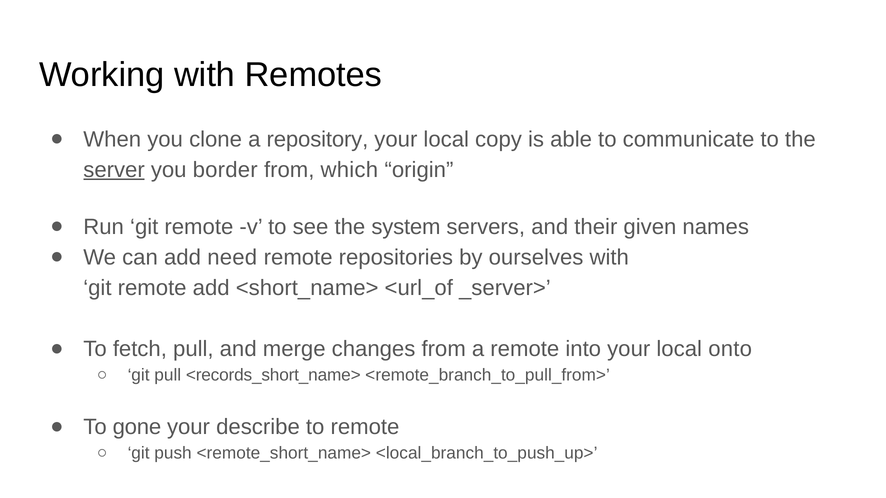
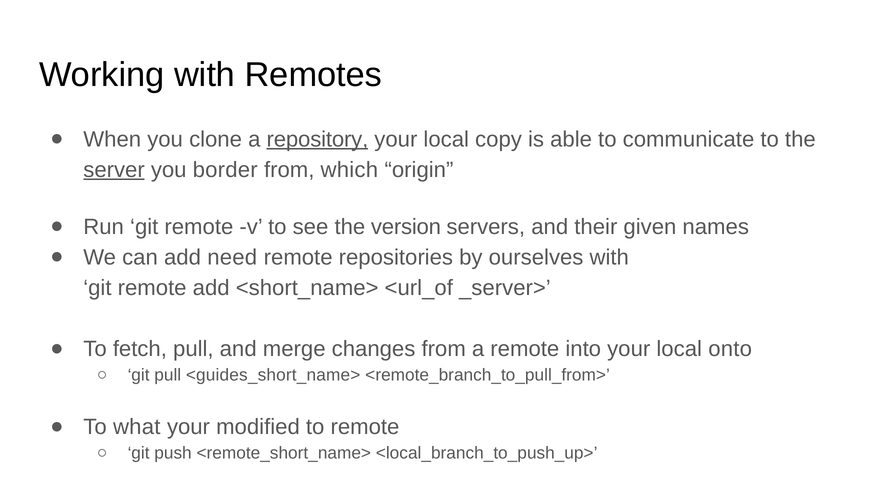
repository underline: none -> present (317, 139)
system: system -> version (406, 227)
<records_short_name>: <records_short_name> -> <guides_short_name> (273, 376)
gone: gone -> what (137, 427)
describe: describe -> modified (258, 427)
